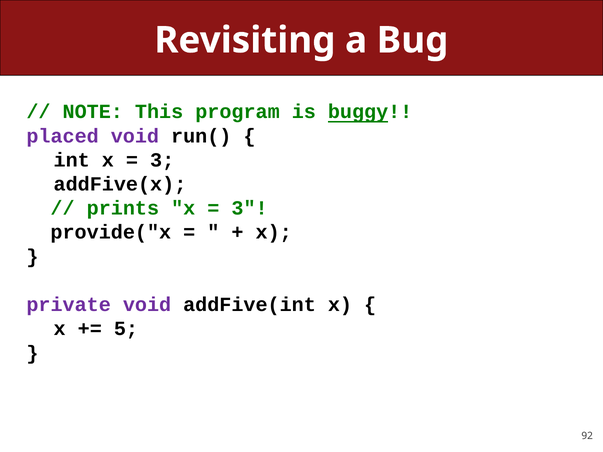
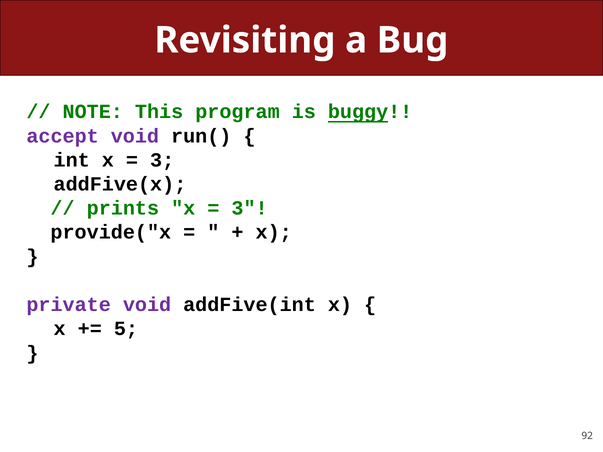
placed: placed -> accept (63, 136)
